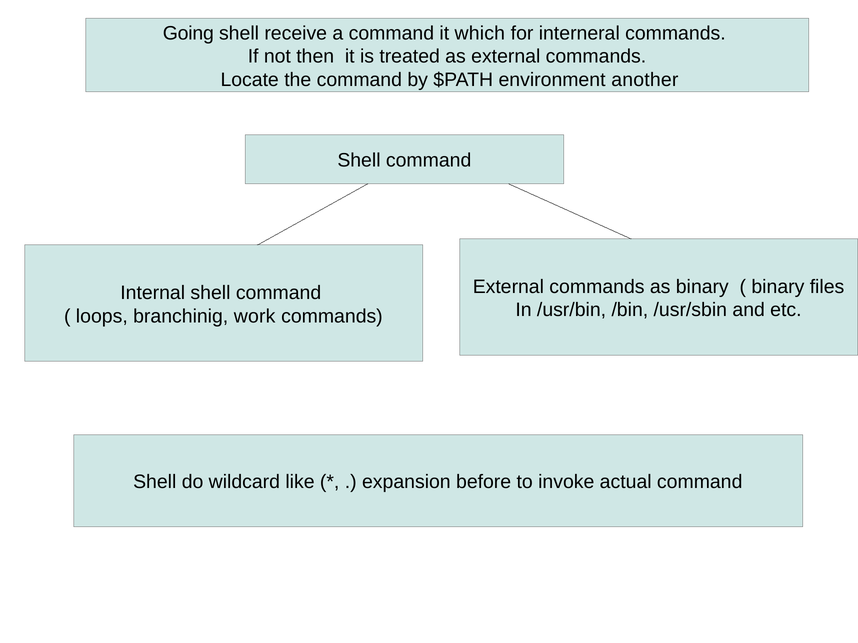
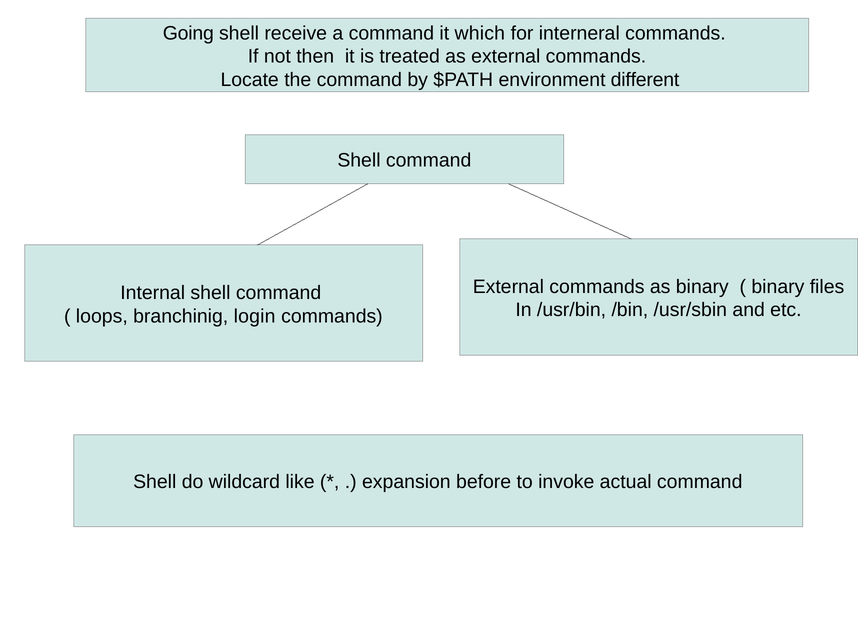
another: another -> different (645, 80)
work: work -> login (255, 316)
